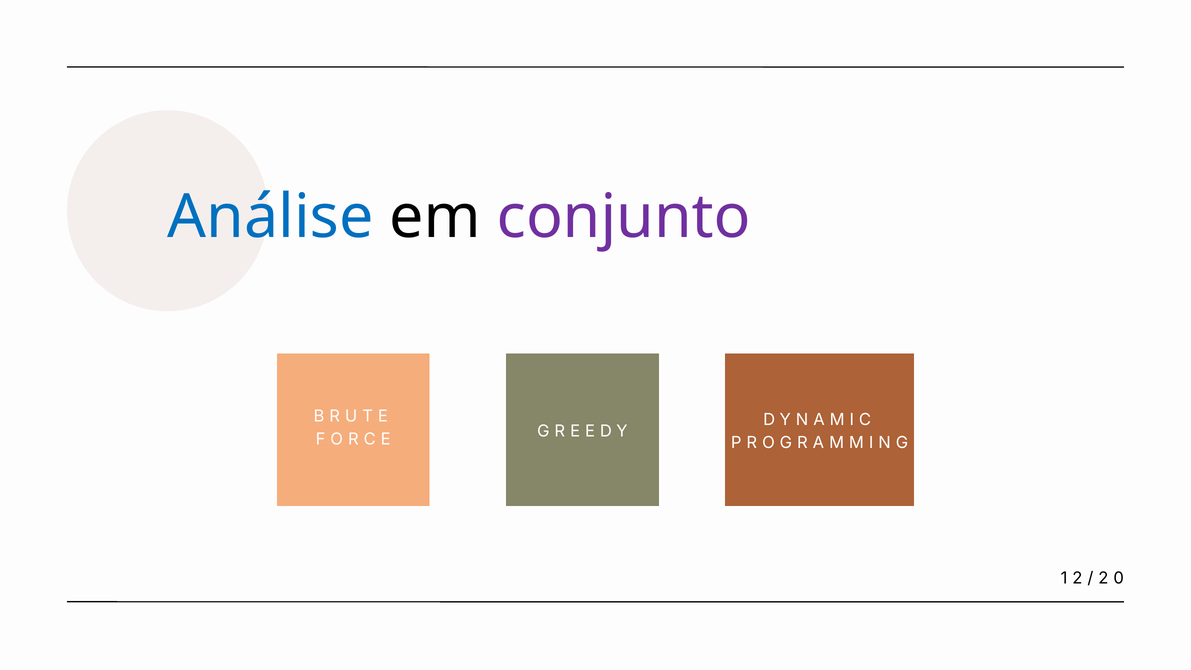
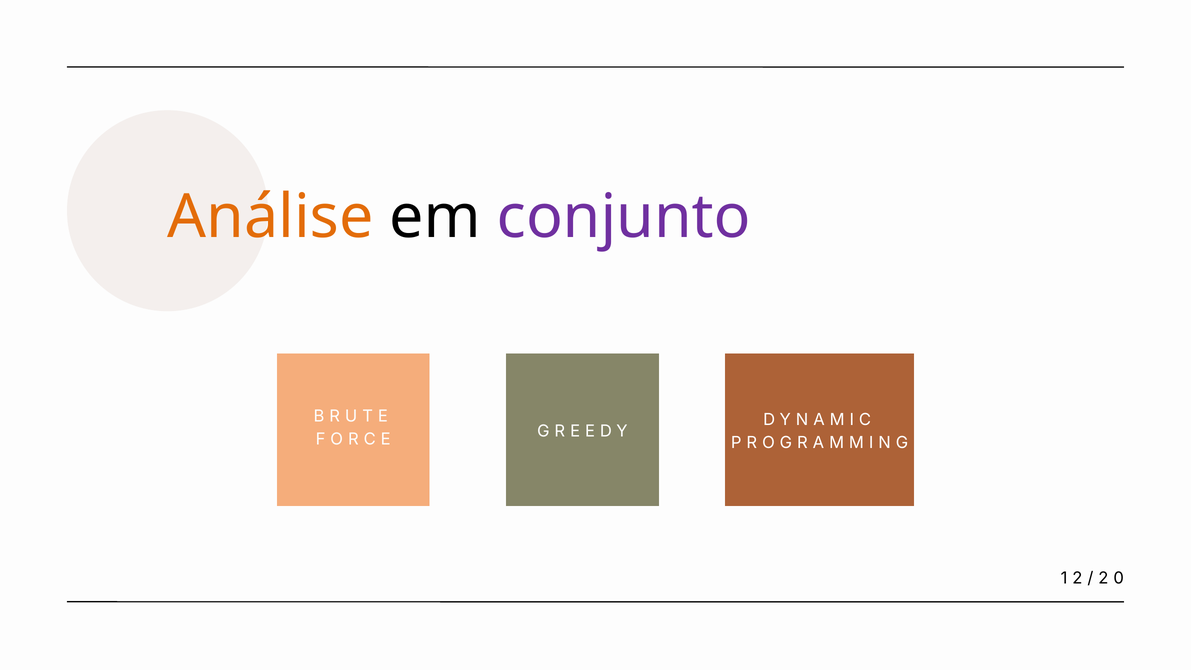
Análise colour: blue -> orange (270, 217)
